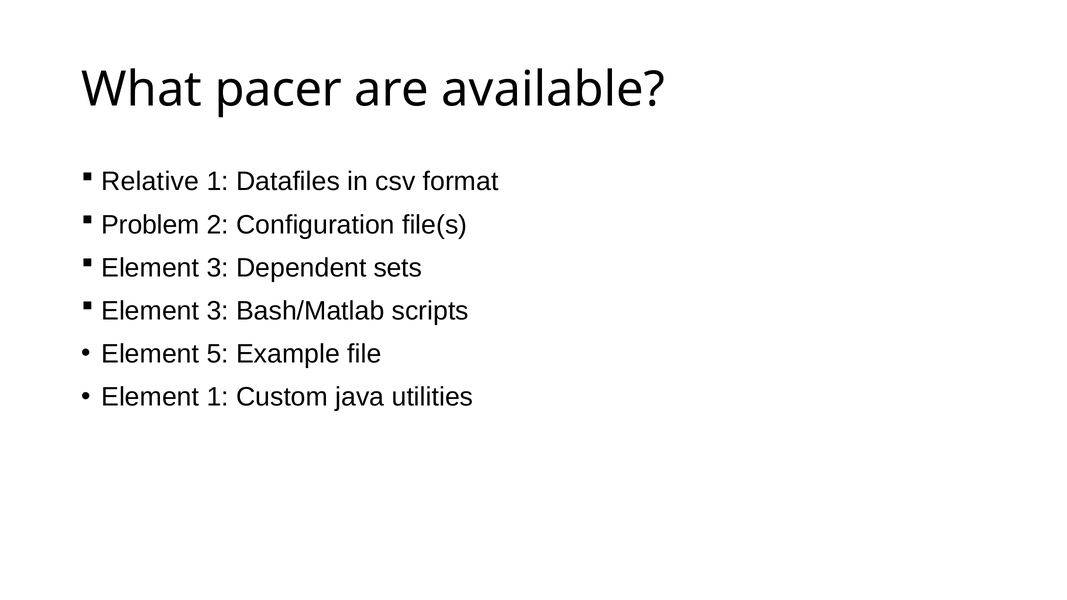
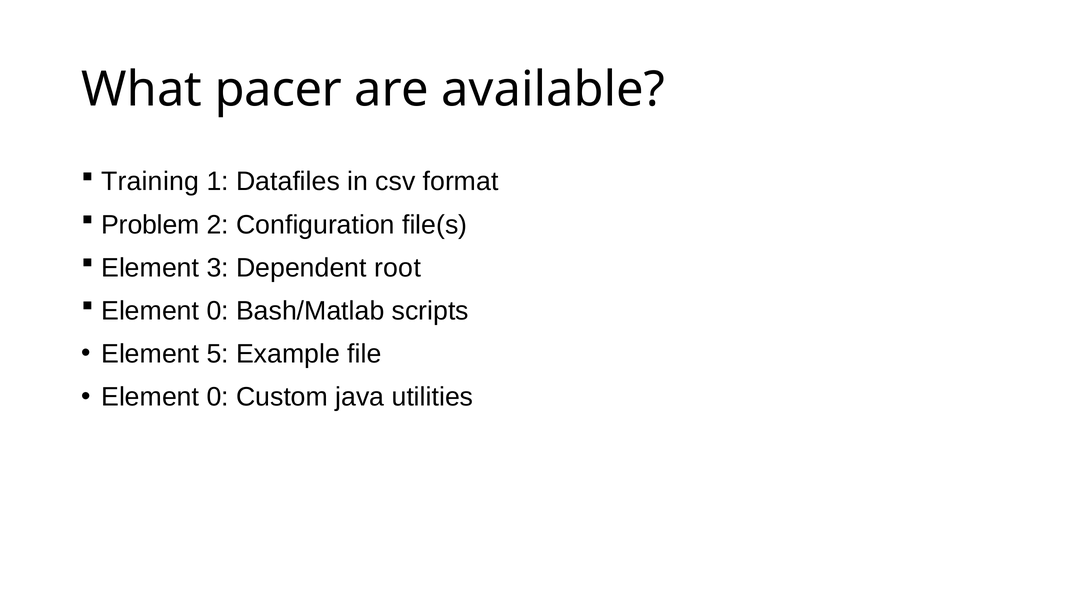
Relative: Relative -> Training (150, 182)
sets: sets -> root (398, 268)
3: 3 -> 0 (218, 311)
1: 1 -> 0 (218, 397)
